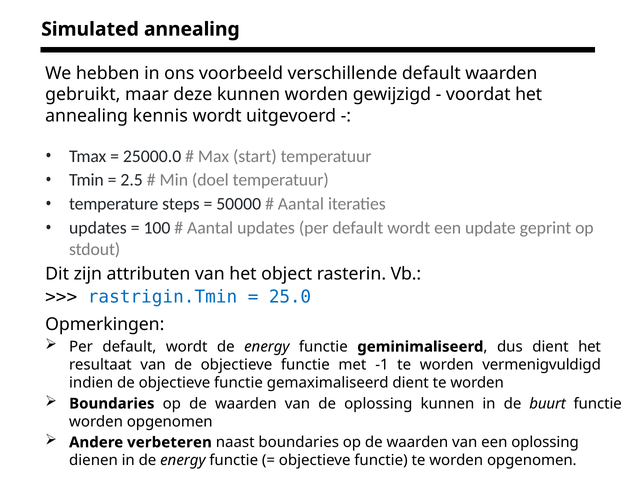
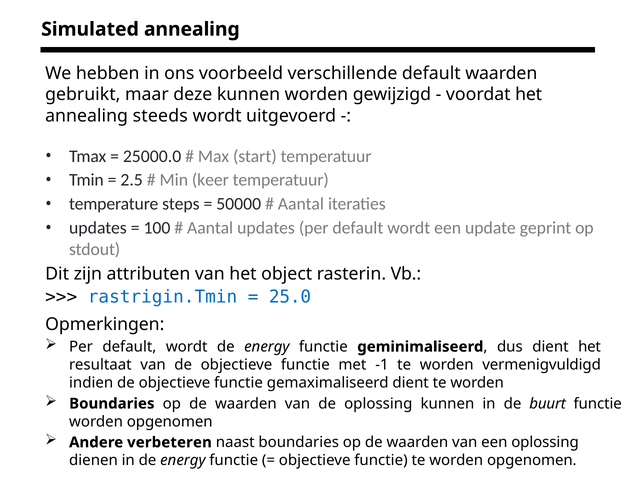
kennis: kennis -> steeds (160, 116)
doel: doel -> keer (210, 180)
